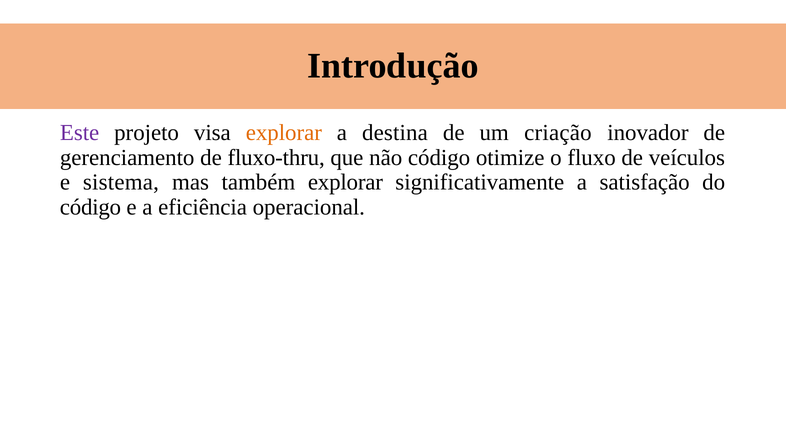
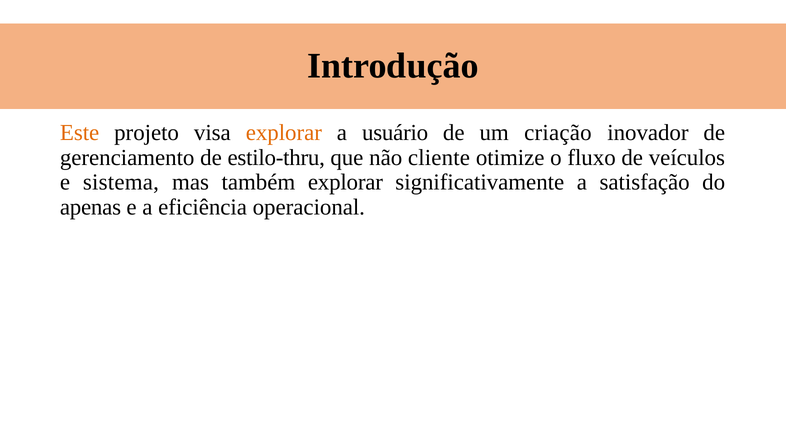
Este colour: purple -> orange (80, 133)
destina: destina -> usuário (395, 133)
fluxo-thru: fluxo-thru -> estilo-thru (276, 158)
não código: código -> cliente (439, 158)
código: código -> apenas (90, 207)
